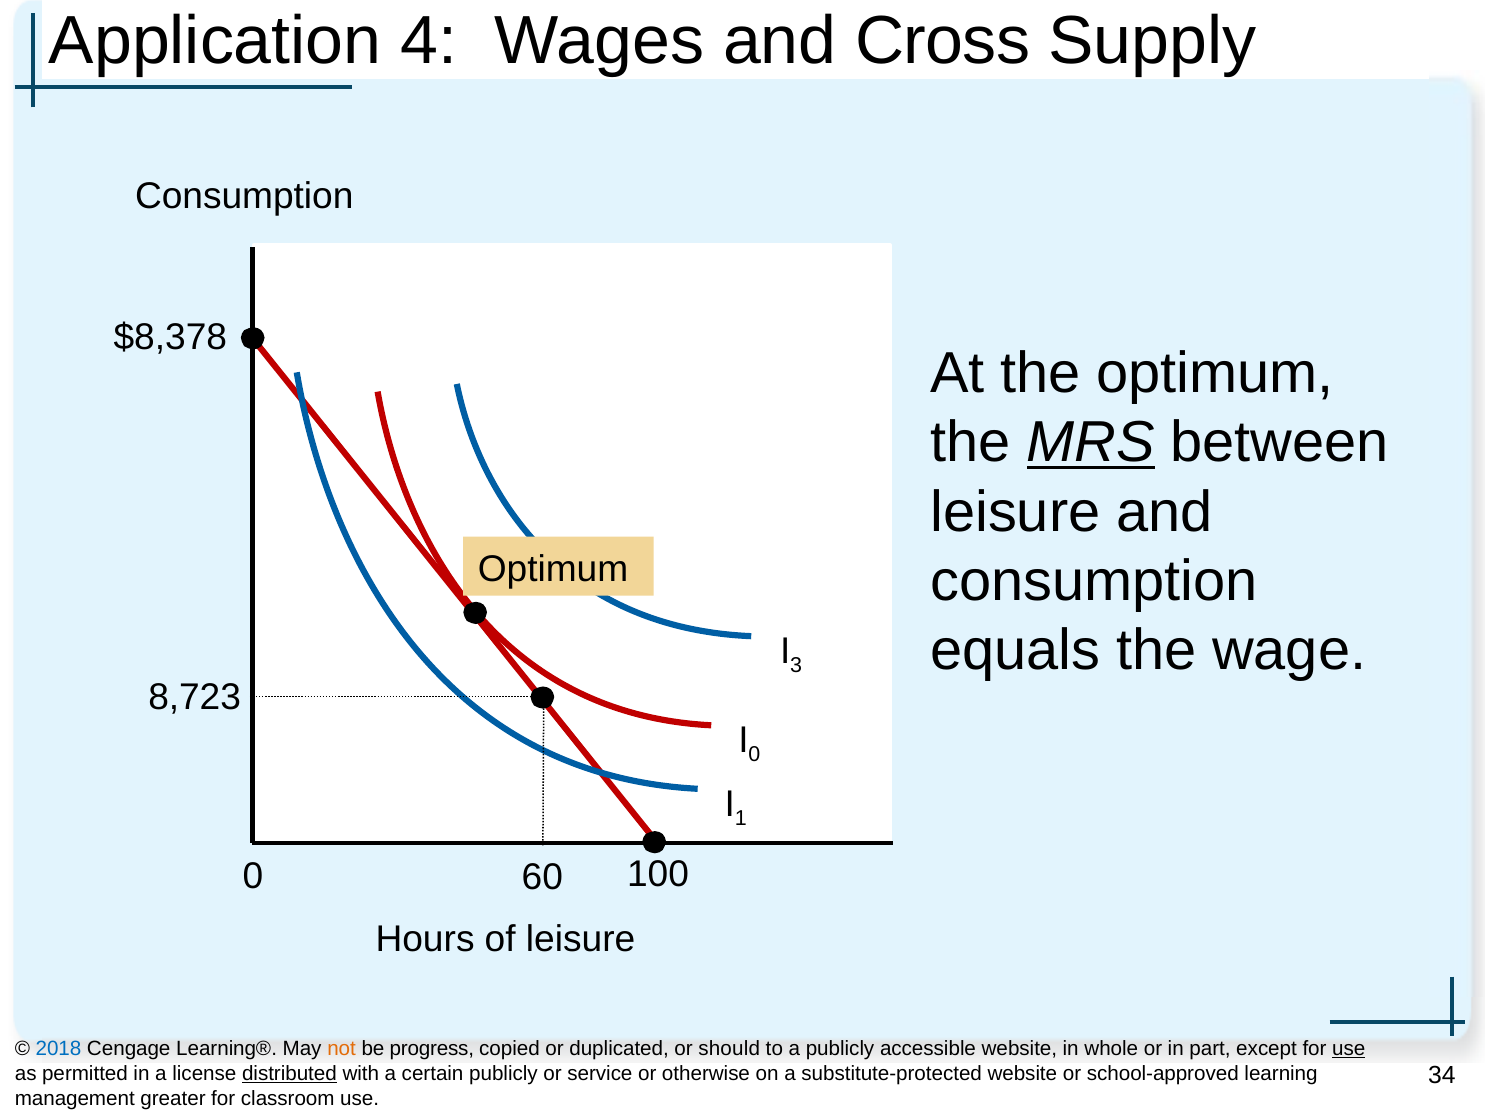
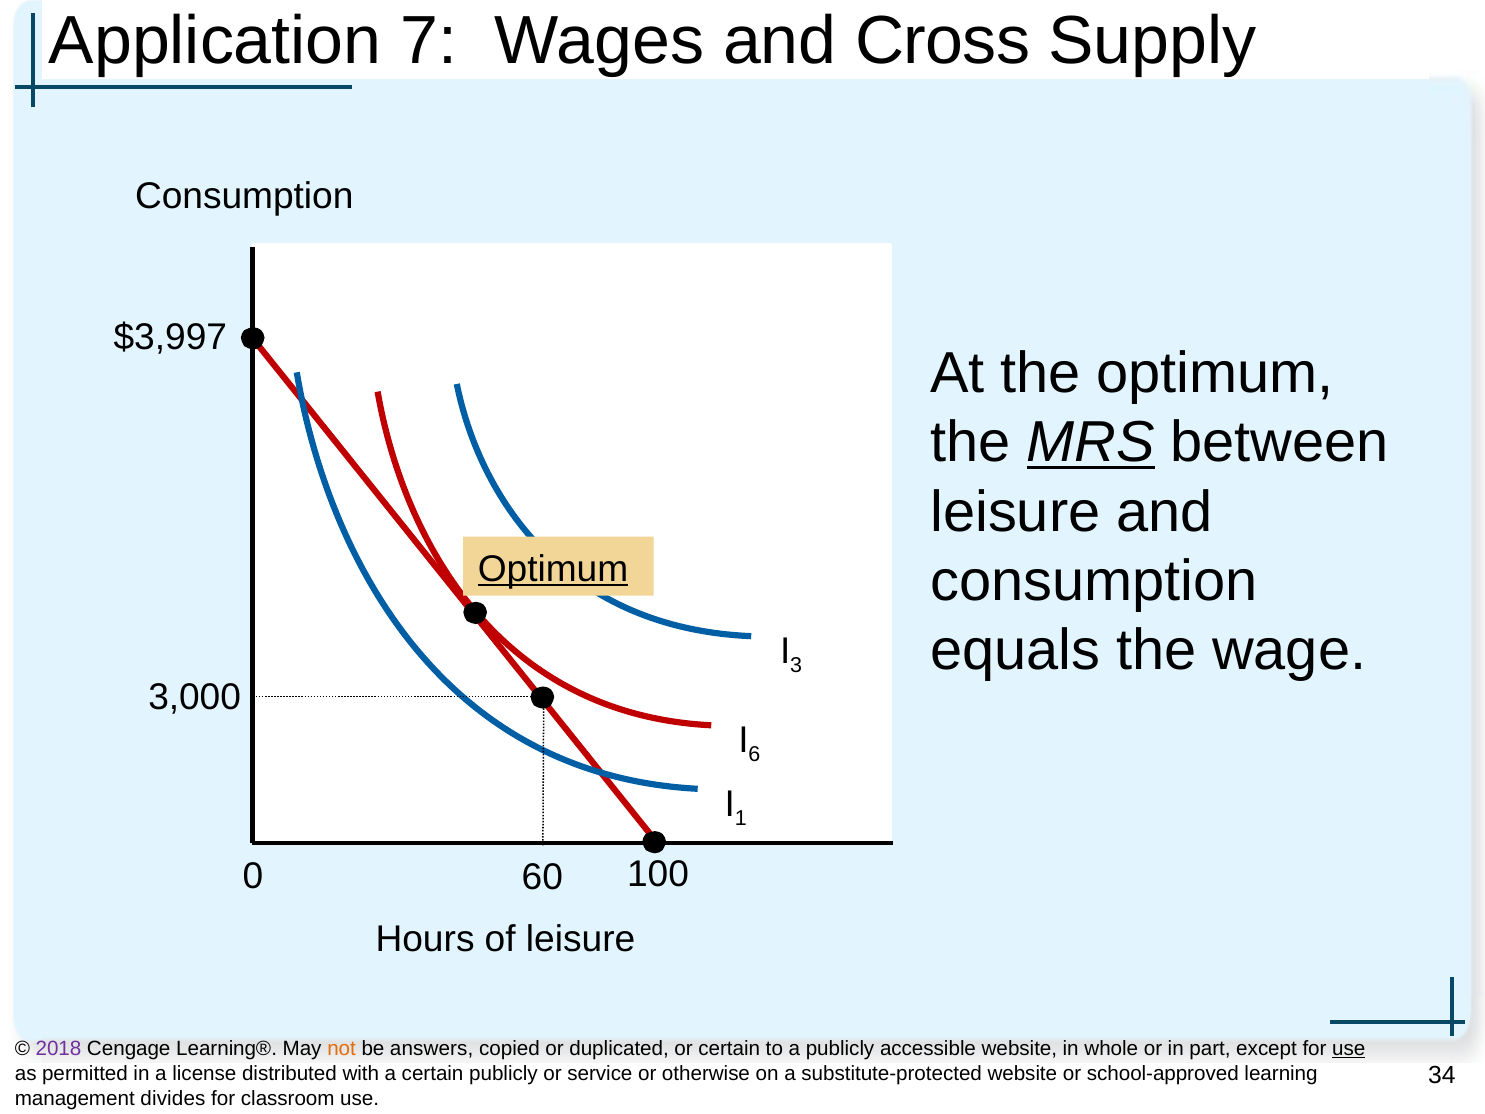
4: 4 -> 7 (429, 41)
$8,378: $8,378 -> $3,997 (170, 337)
Optimum underline: none -> present (553, 569)
8,723: 8,723 -> 3,000 (195, 697)
0: 0 -> 6 (754, 755)
2018 colour: blue -> purple (59, 1048)
progress: progress -> answers (432, 1048)
or should: should -> certain (729, 1048)
distributed underline: present -> none (289, 1073)
greater: greater -> divides (173, 1098)
